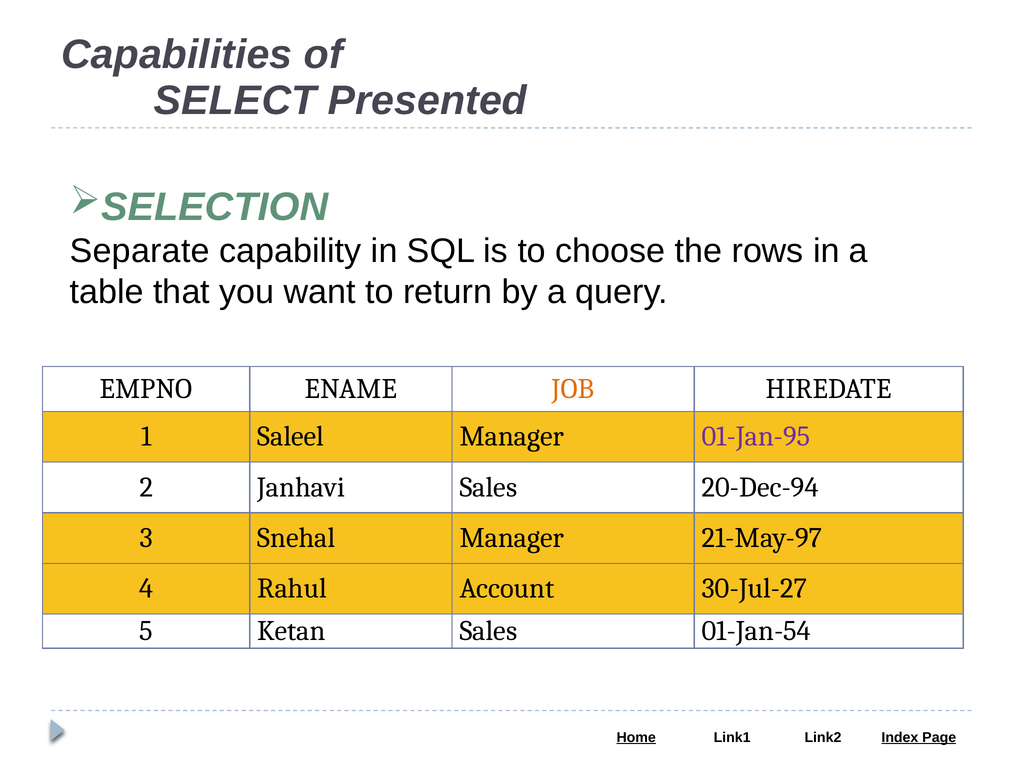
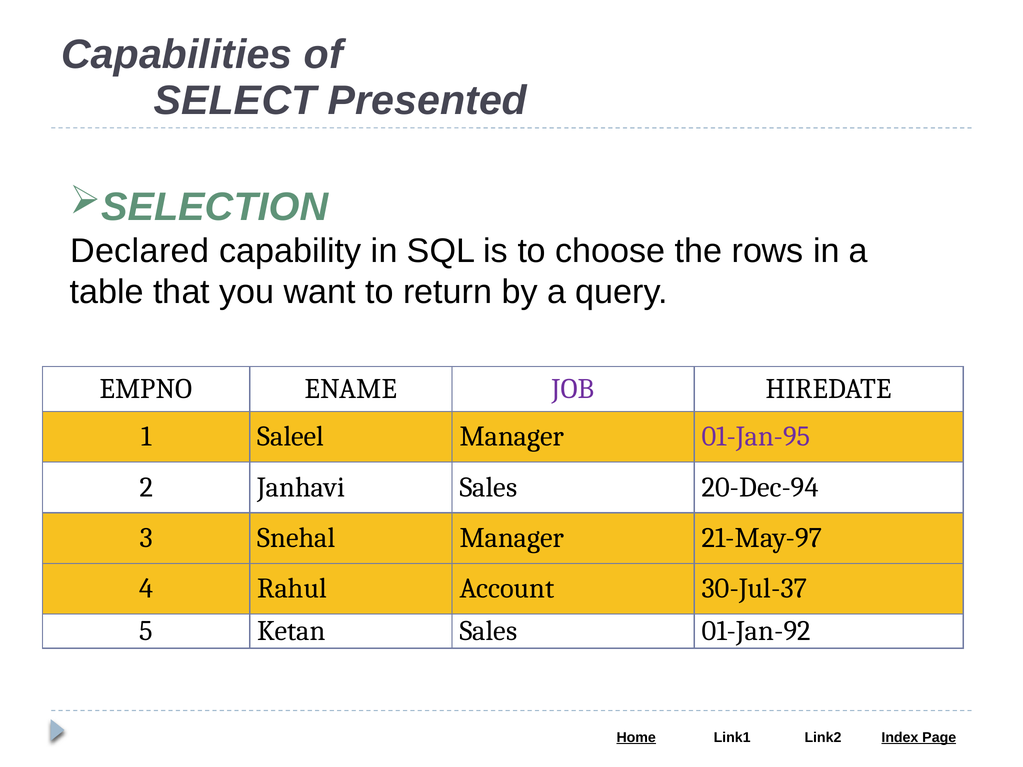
Separate: Separate -> Declared (140, 251)
JOB colour: orange -> purple (573, 389)
30-Jul-27: 30-Jul-27 -> 30-Jul-37 (754, 589)
01-Jan-54: 01-Jan-54 -> 01-Jan-92 (756, 631)
